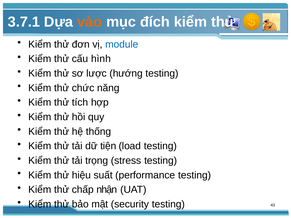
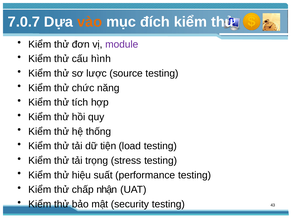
3.7.1: 3.7.1 -> 7.0.7 (24, 22)
module colour: blue -> purple (122, 44)
hướng: hướng -> source (126, 73)
